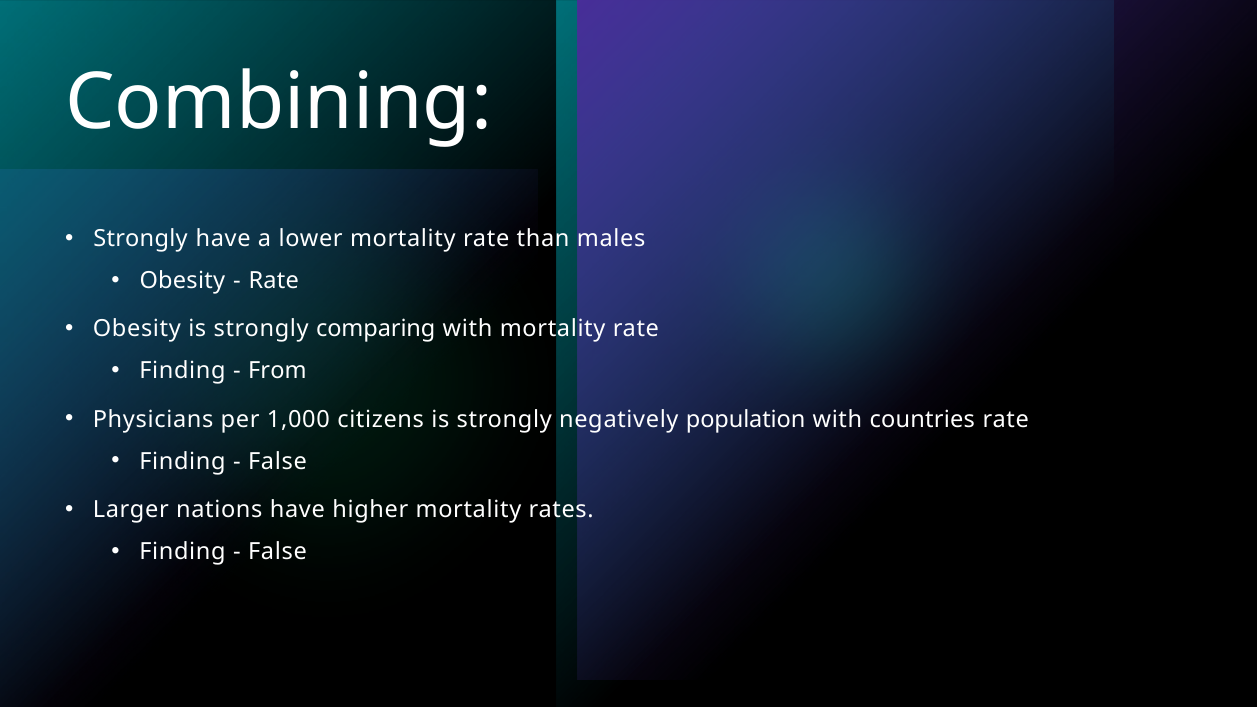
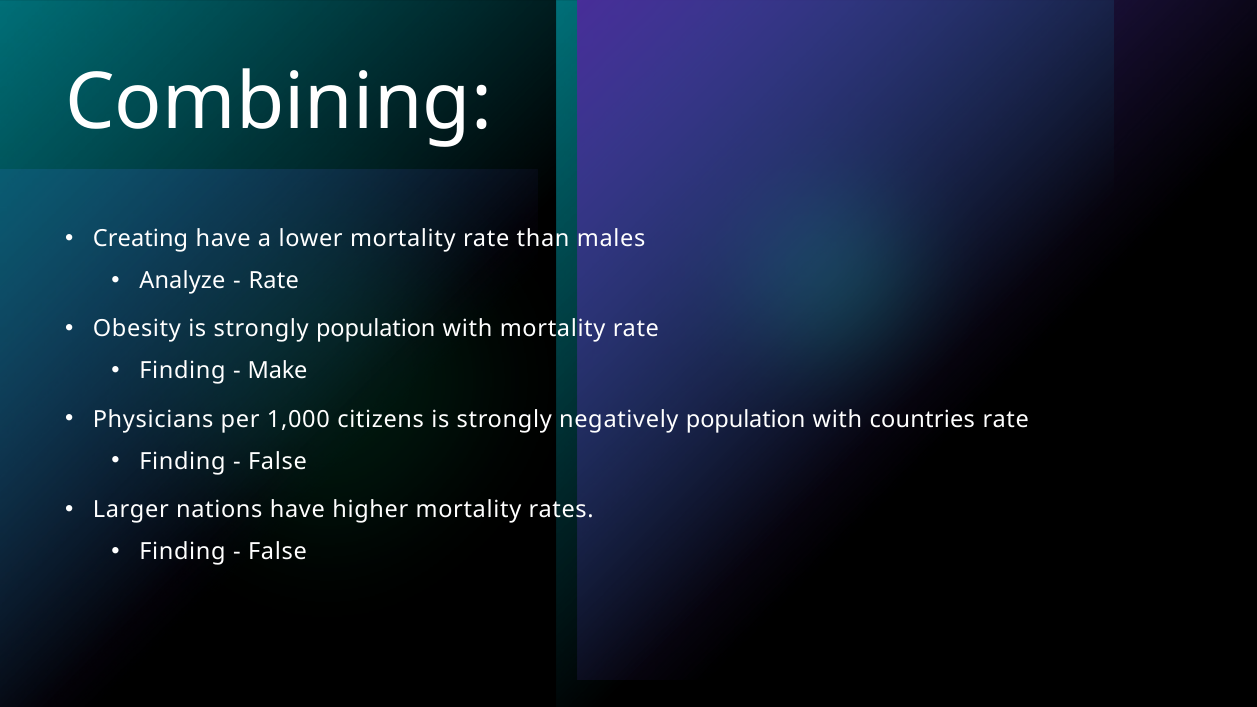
Strongly: Strongly -> Creating (141, 239)
Obesity: Obesity -> Analyze (182, 281)
strongly comparing: comparing -> population (376, 329)
From: From -> Make (278, 371)
